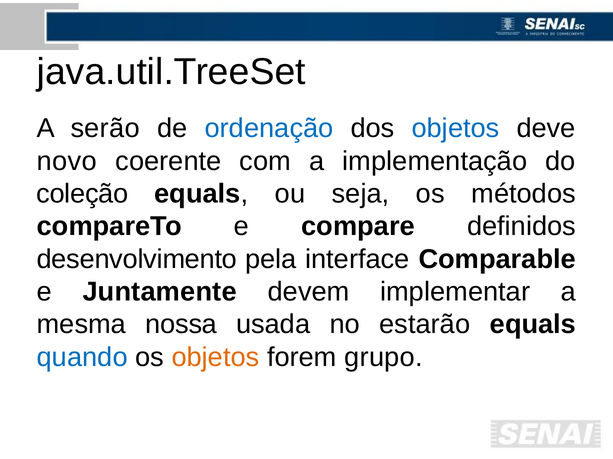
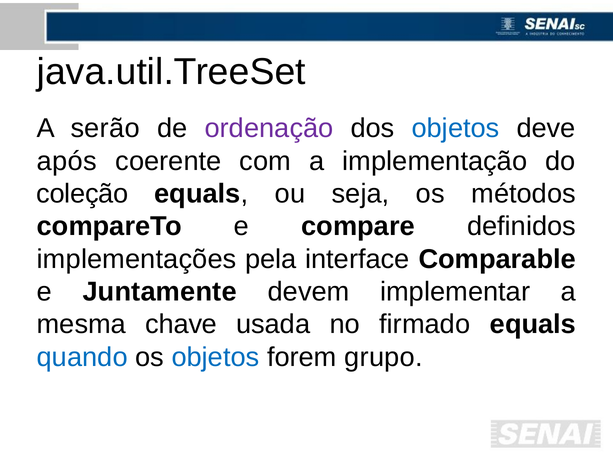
ordenação colour: blue -> purple (269, 129)
novo: novo -> após (67, 161)
desenvolvimento: desenvolvimento -> implementações (137, 260)
nossa: nossa -> chave (181, 325)
estarão: estarão -> firmado (425, 325)
objetos colour: orange -> blue (216, 358)
